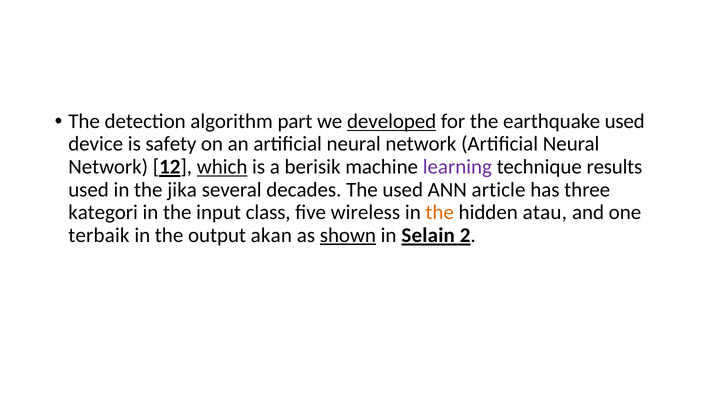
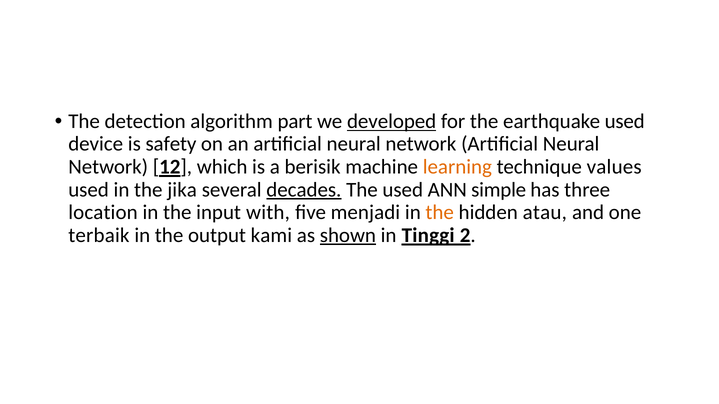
which underline: present -> none (222, 167)
learning colour: purple -> orange (457, 167)
results: results -> values (614, 167)
decades underline: none -> present (304, 190)
article: article -> simple (499, 190)
kategori: kategori -> location (103, 213)
class: class -> with (268, 213)
wireless: wireless -> menjadi (365, 213)
akan: akan -> kami (271, 236)
Selain: Selain -> Tinggi (428, 236)
